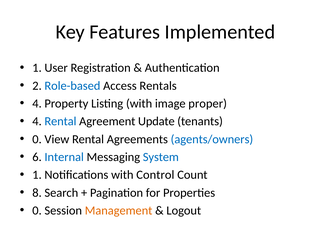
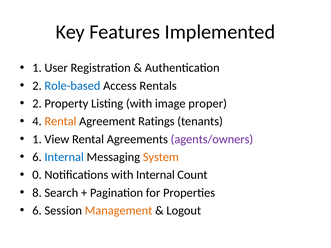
4: 4 -> 2 (37, 104)
Rental colour: blue -> orange (60, 121)
Update: Update -> Ratings (156, 121)
0: 0 -> 1 (37, 139)
agents/owners colour: blue -> purple (212, 139)
System colour: blue -> orange (161, 157)
1: 1 -> 0 (37, 175)
with Control: Control -> Internal (155, 175)
0: 0 -> 6 (37, 211)
